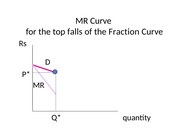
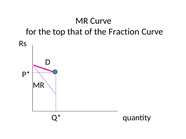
falls: falls -> that (75, 32)
